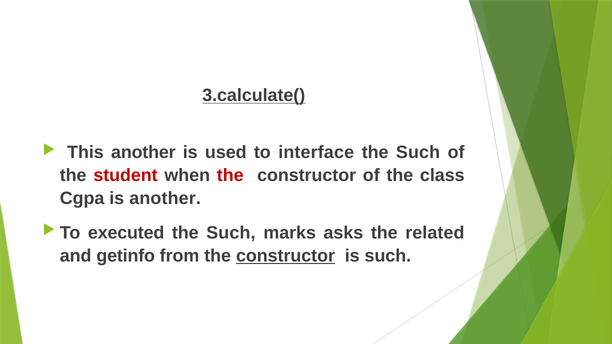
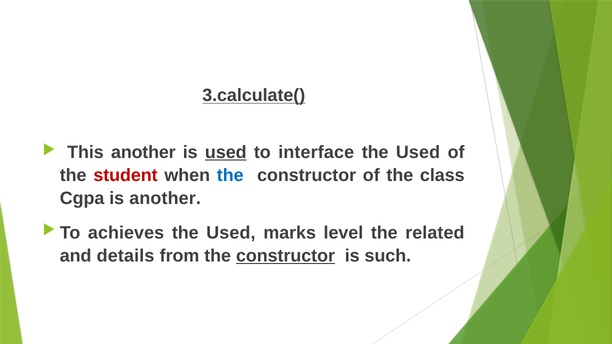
used underline: none -> present (226, 153)
Such: Such -> Used (418, 153)
the colour: red -> blue (230, 176)
executed: executed -> achieves (126, 233)
Such: Such -> Used (231, 233)
asks: asks -> level (343, 233)
getinfo: getinfo -> details (126, 256)
